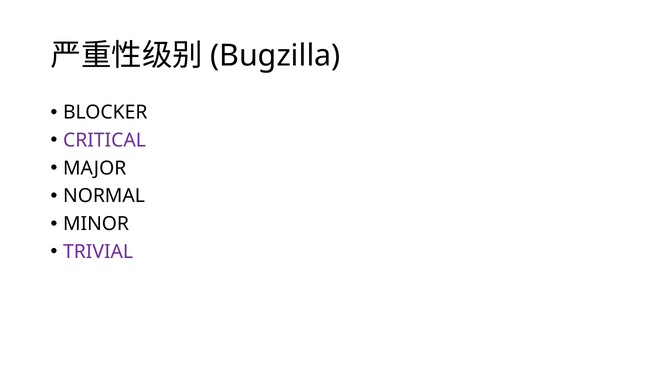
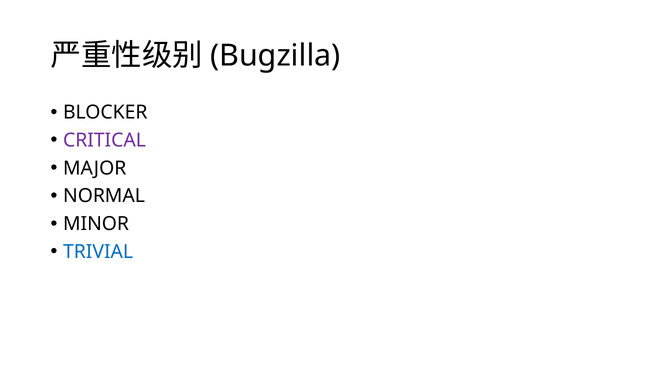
TRIVIAL colour: purple -> blue (98, 251)
